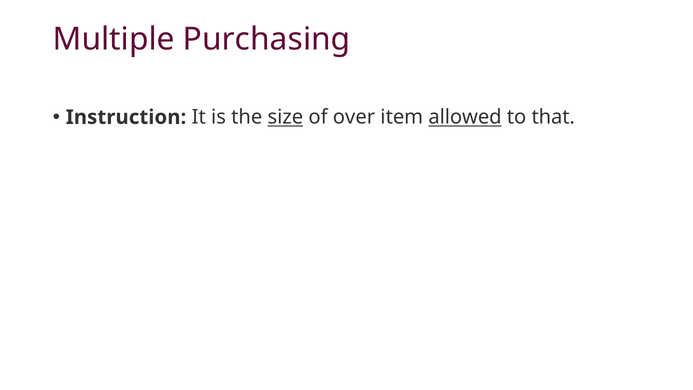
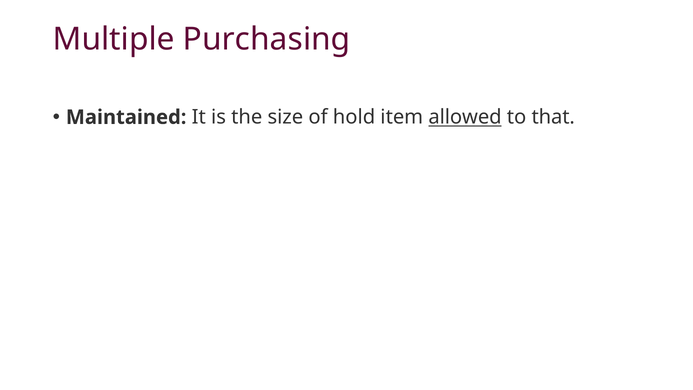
Instruction: Instruction -> Maintained (126, 117)
size underline: present -> none (285, 117)
over: over -> hold (354, 117)
